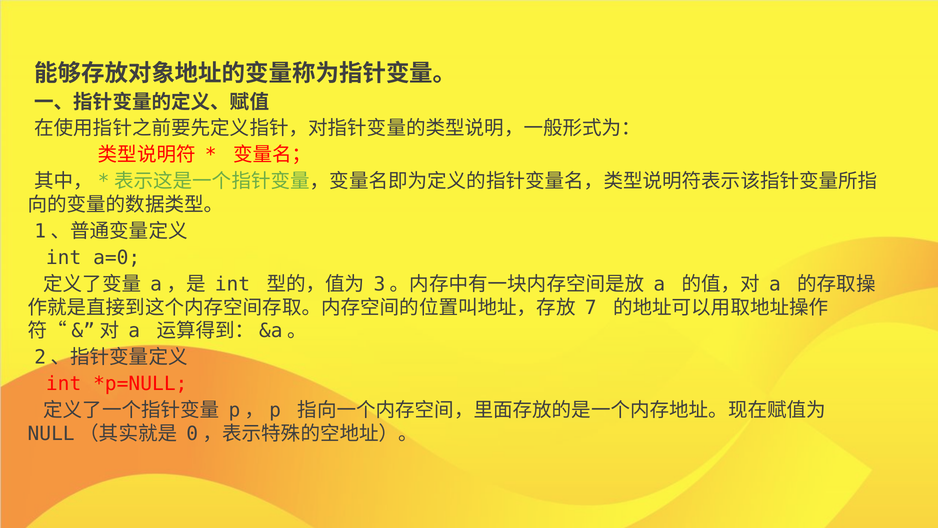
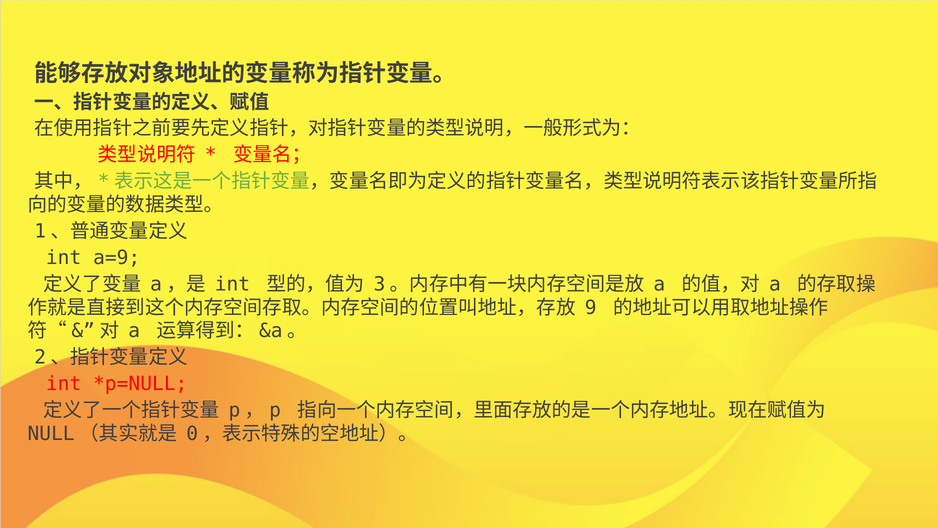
a=0: a=0 -> a=9 (117, 257)
7: 7 -> 9 (591, 307)
